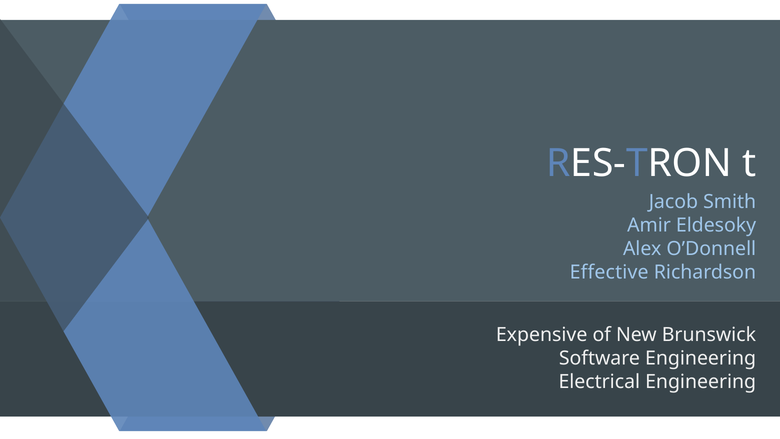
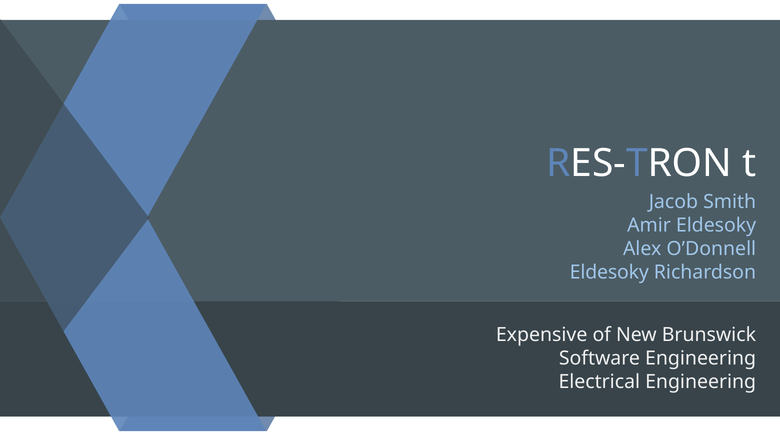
Effective: Effective -> Eldesoky (609, 272)
